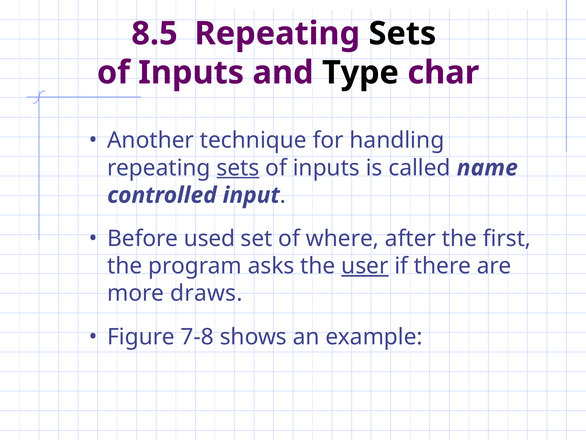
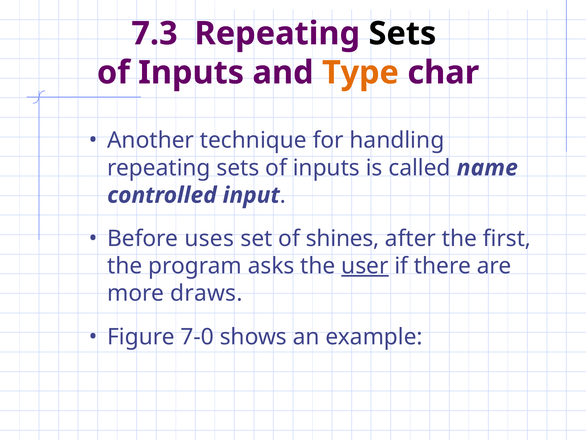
8.5: 8.5 -> 7.3 (154, 34)
Type colour: black -> orange (360, 73)
sets underline: present -> none (238, 168)
used: used -> uses (209, 238)
where: where -> shines (343, 238)
7-8: 7-8 -> 7-0 (197, 336)
